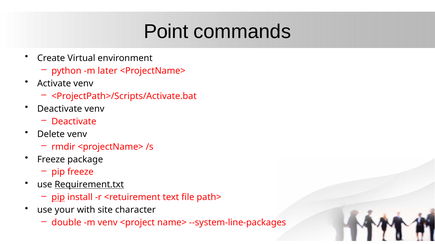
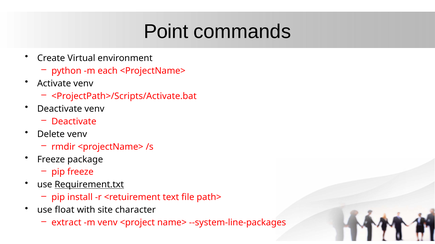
later: later -> each (108, 71)
pip underline: present -> none (58, 198)
your: your -> float (65, 211)
double: double -> extract (66, 223)
